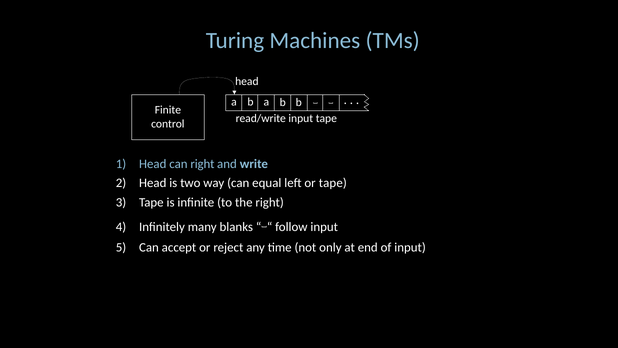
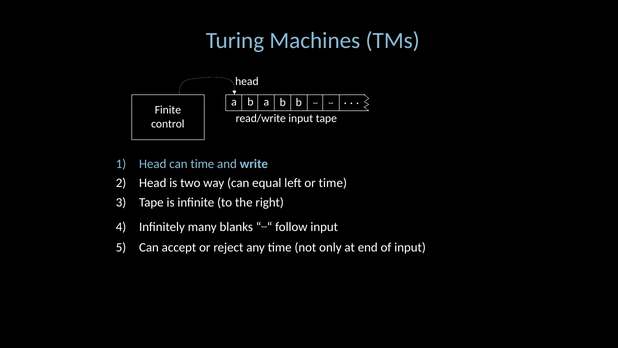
can right: right -> time (202, 164)
or tape: tape -> time (333, 183)
